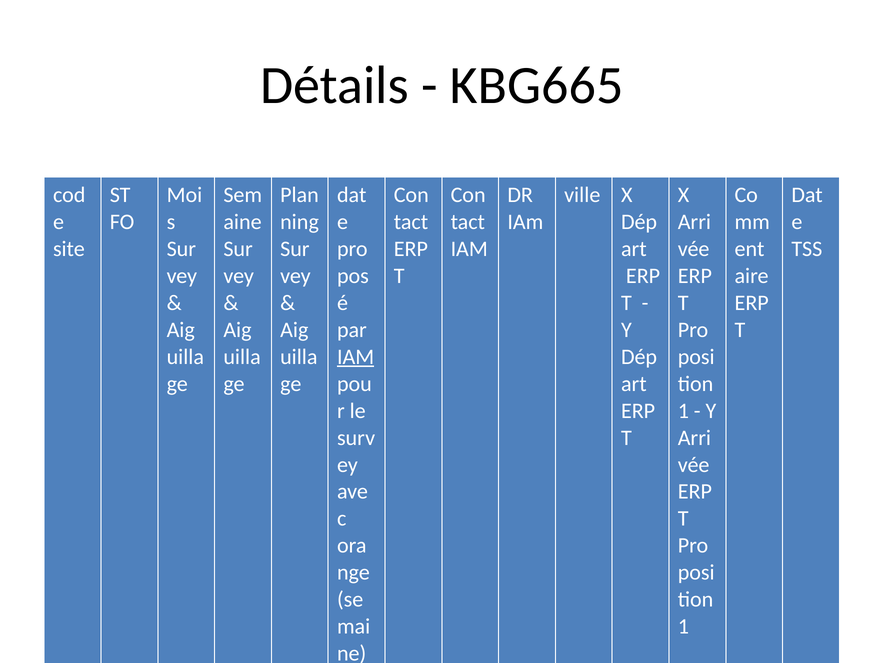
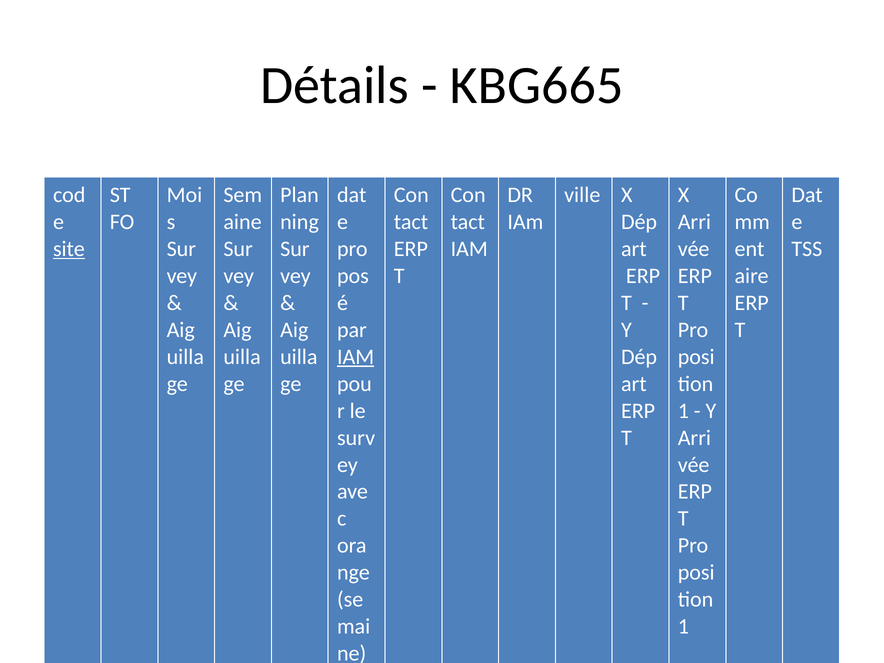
site underline: none -> present (69, 249)
